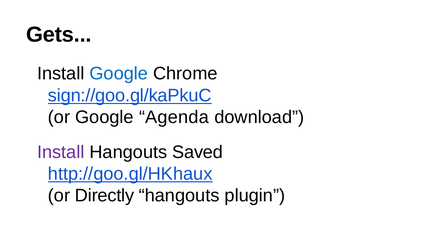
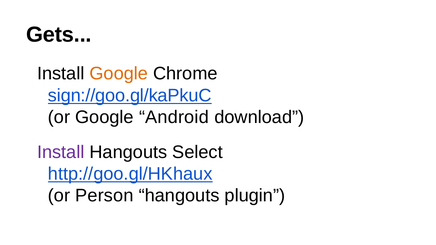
Google colour: blue -> orange (119, 74)
Agenda: Agenda -> Android (174, 117)
Saved: Saved -> Select (197, 152)
Directly: Directly -> Person (104, 196)
